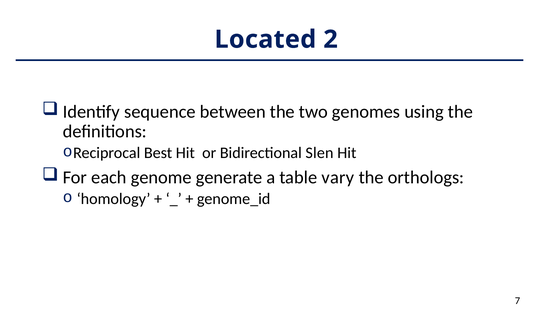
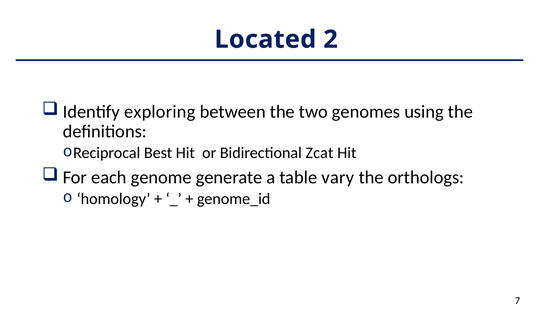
sequence: sequence -> exploring (160, 112)
Slen: Slen -> Zcat (319, 153)
